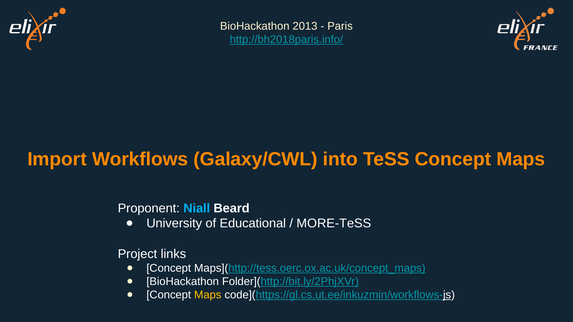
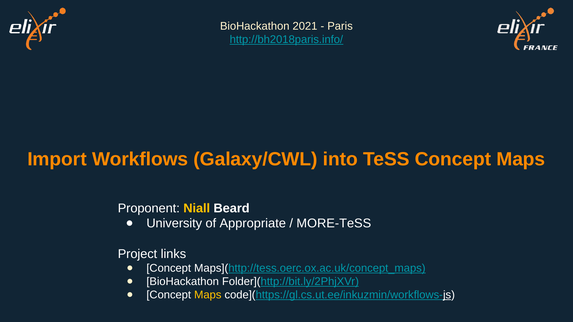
2013: 2013 -> 2021 (305, 26)
Niall colour: light blue -> yellow (197, 208)
Educational: Educational -> Appropriate (253, 224)
